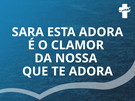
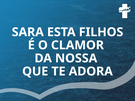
ESTA ADORA: ADORA -> FILHOS (101, 32)
